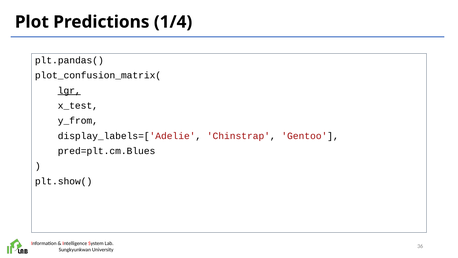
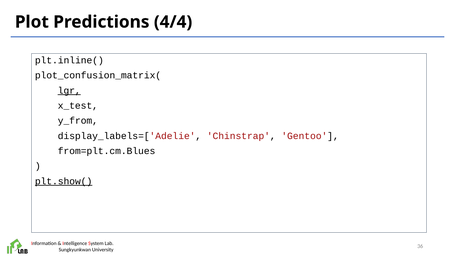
1/4: 1/4 -> 4/4 (173, 22)
plt.pandas(: plt.pandas( -> plt.inline( (69, 60)
pred=plt.cm.Blues: pred=plt.cm.Blues -> from=plt.cm.Blues (107, 151)
plt.show( underline: none -> present (64, 181)
